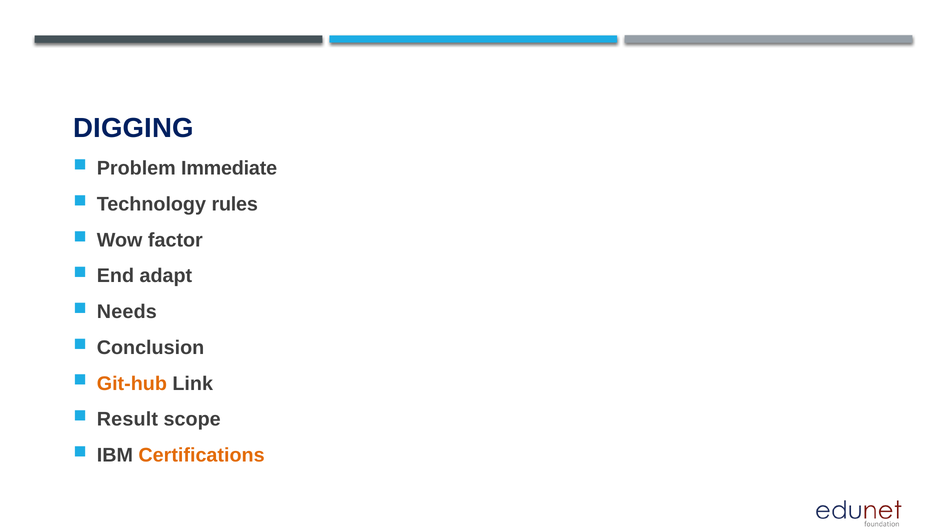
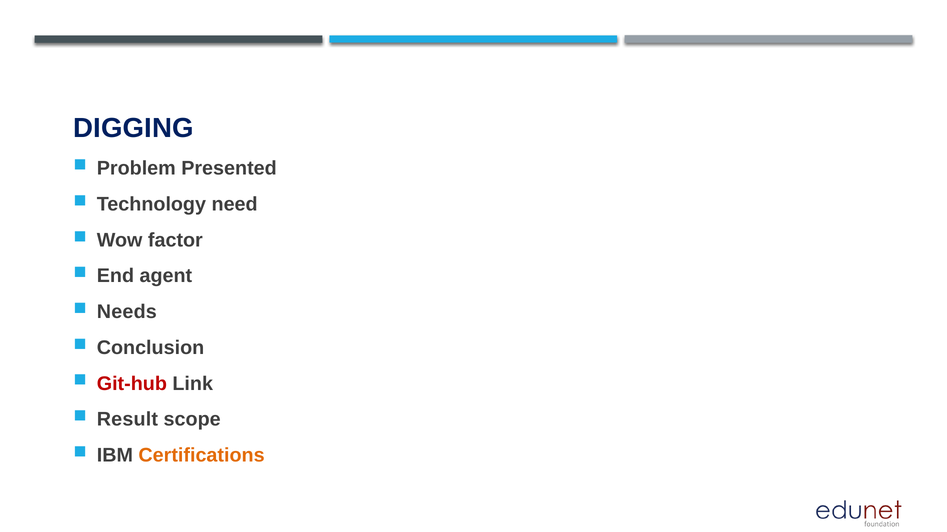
Immediate: Immediate -> Presented (229, 169)
rules: rules -> need (235, 204)
adapt: adapt -> agent (166, 276)
Git-hub colour: orange -> red (132, 384)
